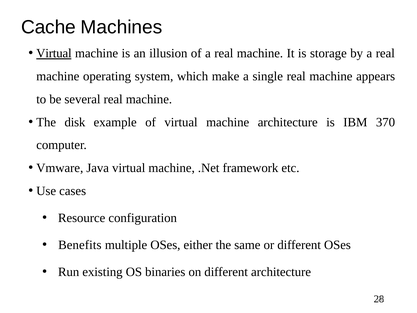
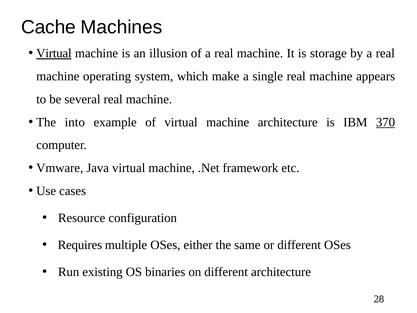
disk: disk -> into (75, 122)
370 underline: none -> present (385, 122)
Benefits: Benefits -> Requires (80, 245)
